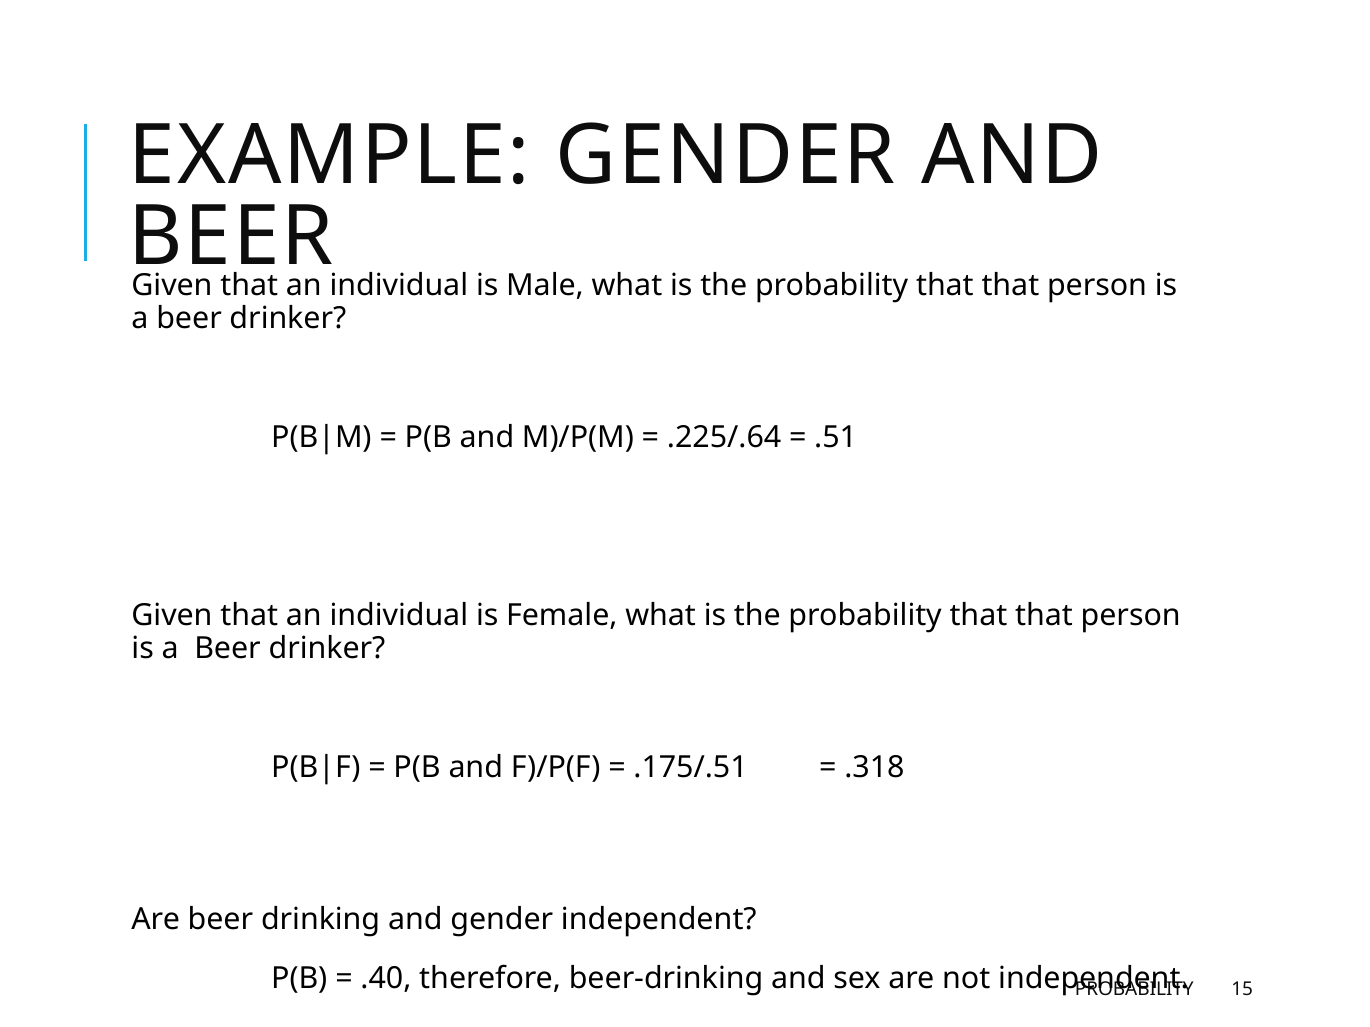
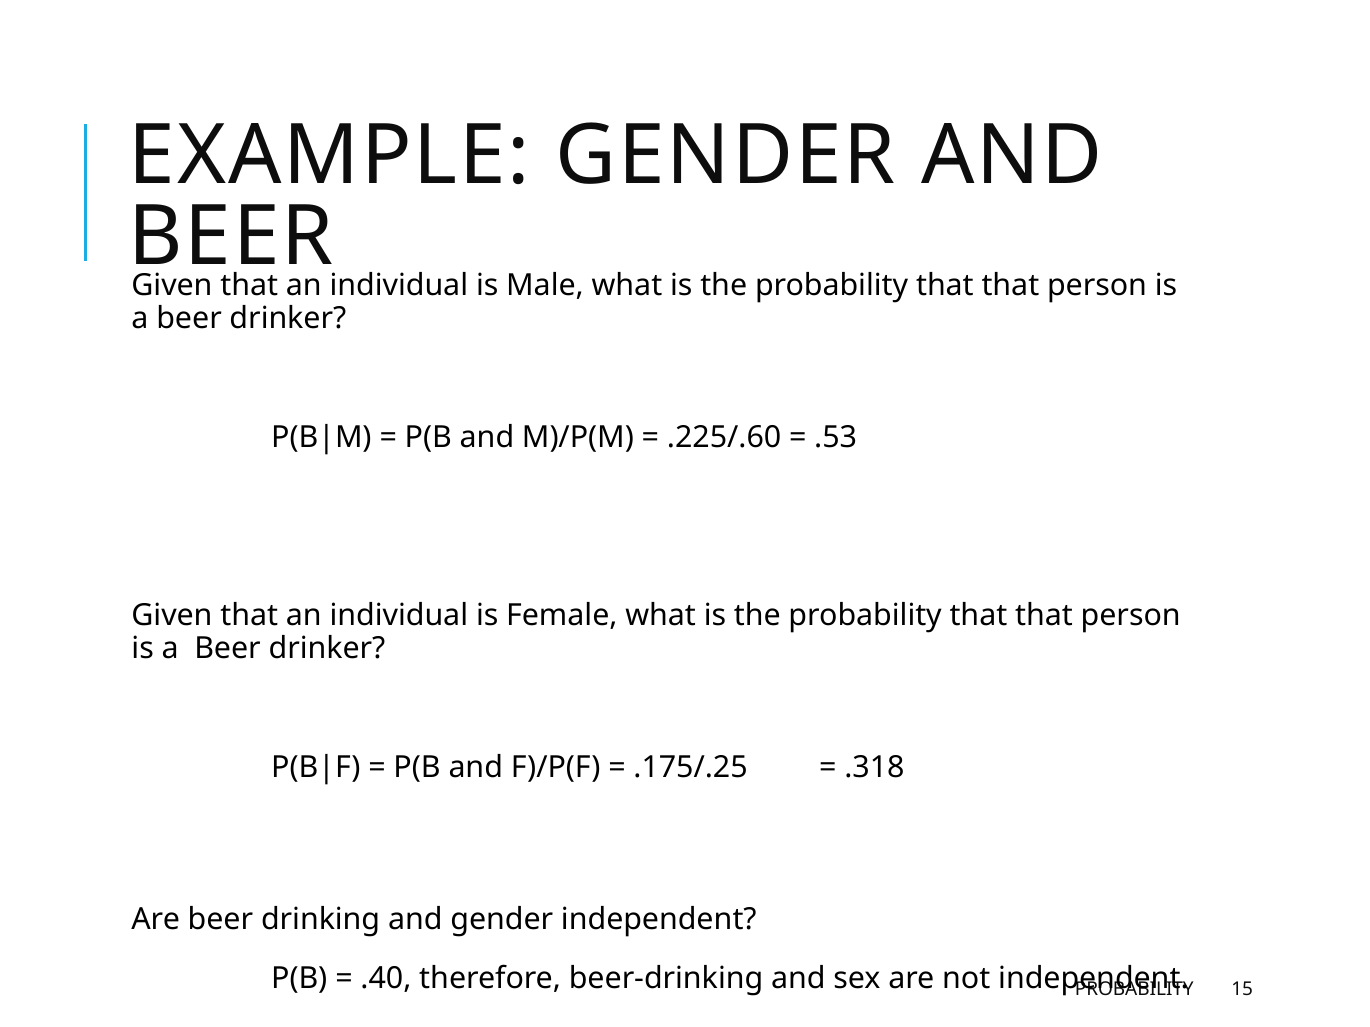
.225/.64: .225/.64 -> .225/.60 (724, 437)
.51: .51 -> .53 (836, 437)
.175/.51: .175/.51 -> .175/.25 (691, 768)
